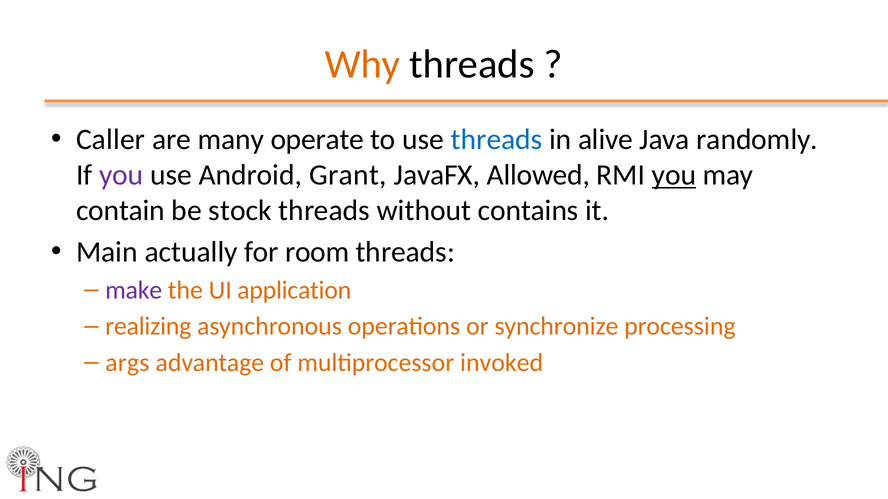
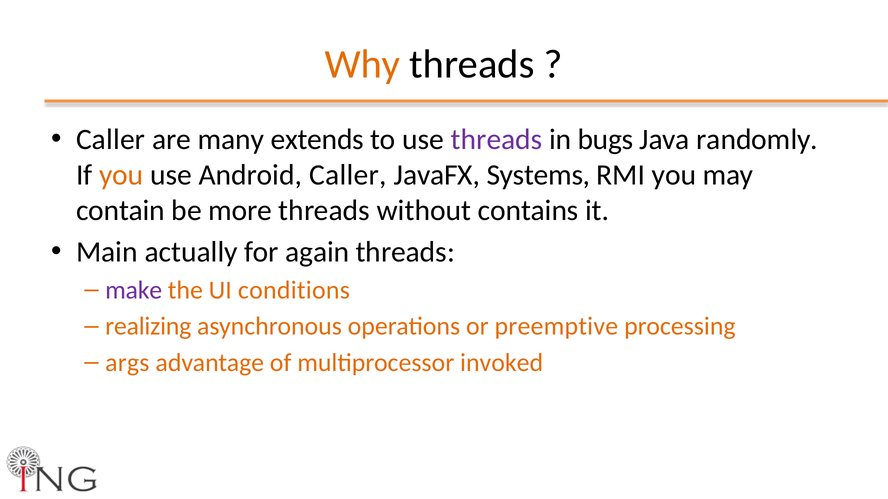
operate: operate -> extends (317, 140)
threads colour: blue -> purple (497, 140)
alive: alive -> bugs (605, 140)
you colour: purple -> orange (121, 175)
Android Grant: Grant -> Caller (348, 175)
Allowed: Allowed -> Systems (538, 175)
you underline: present -> none (674, 175)
stock: stock -> more (240, 211)
room: room -> again (317, 252)
application: application -> conditions (294, 291)
synchronize: synchronize -> preemptive (556, 327)
